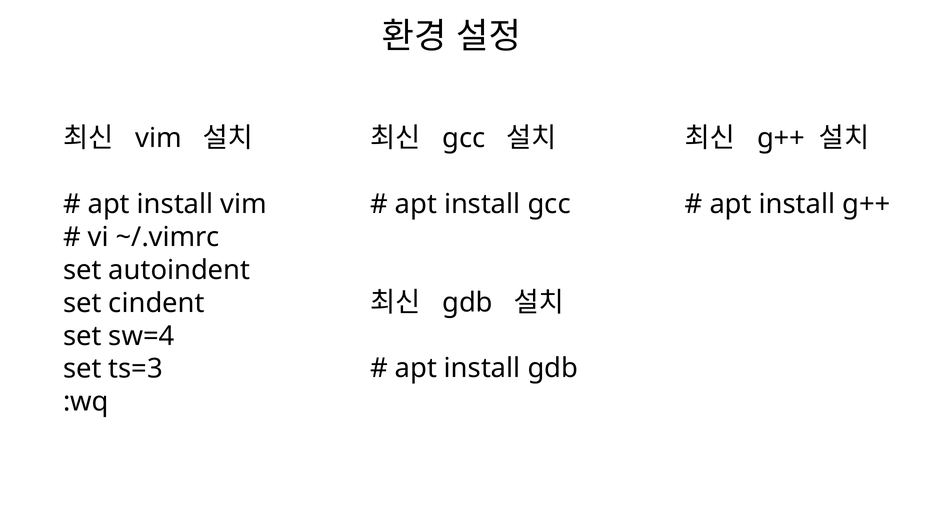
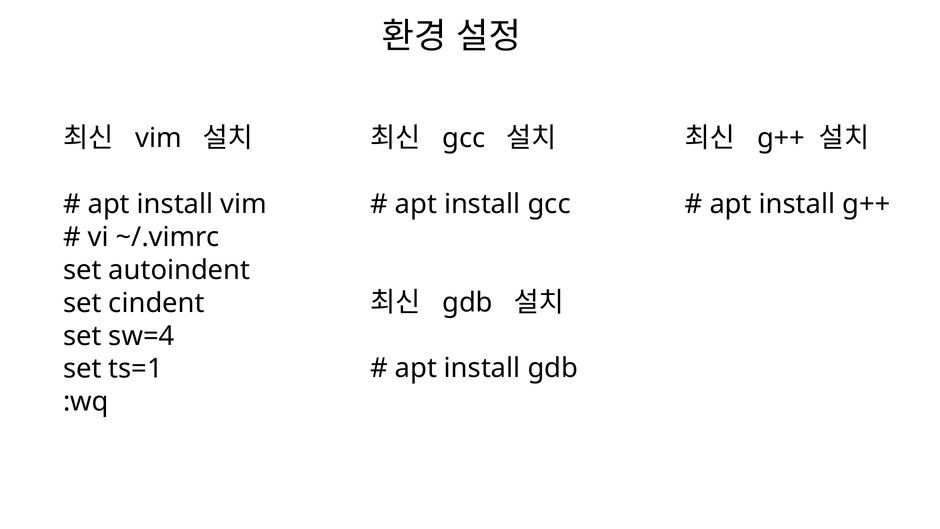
ts=3: ts=3 -> ts=1 (136, 369)
